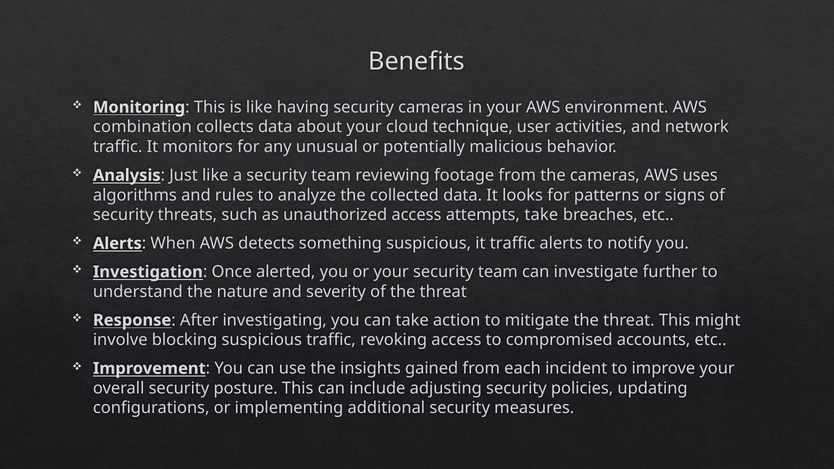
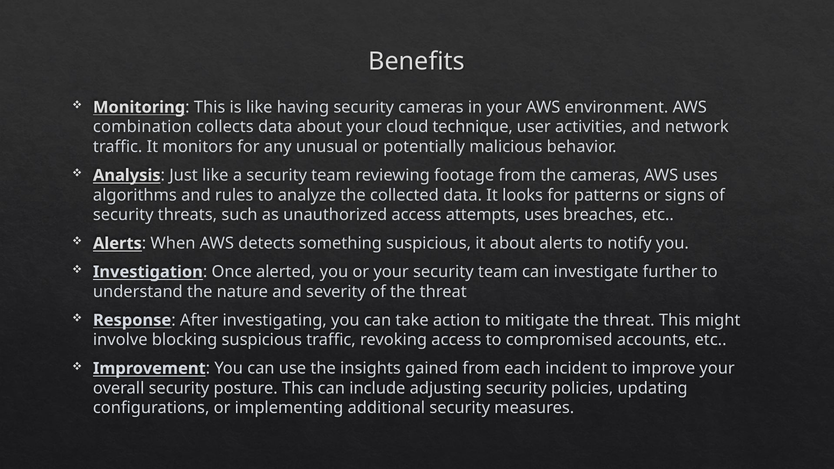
attempts take: take -> uses (542, 215)
it traffic: traffic -> about (513, 243)
